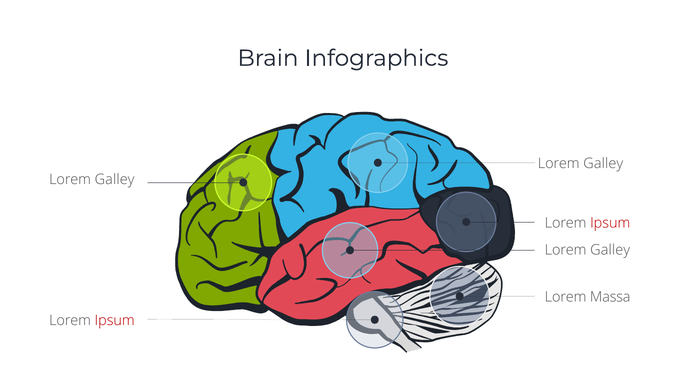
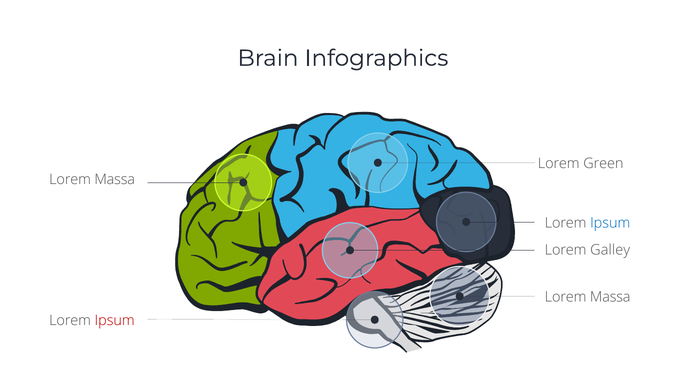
Galley: Galley -> Green (603, 164)
Galley: Galley -> Massa (115, 180)
Ipsum colour: red -> blue (610, 223)
